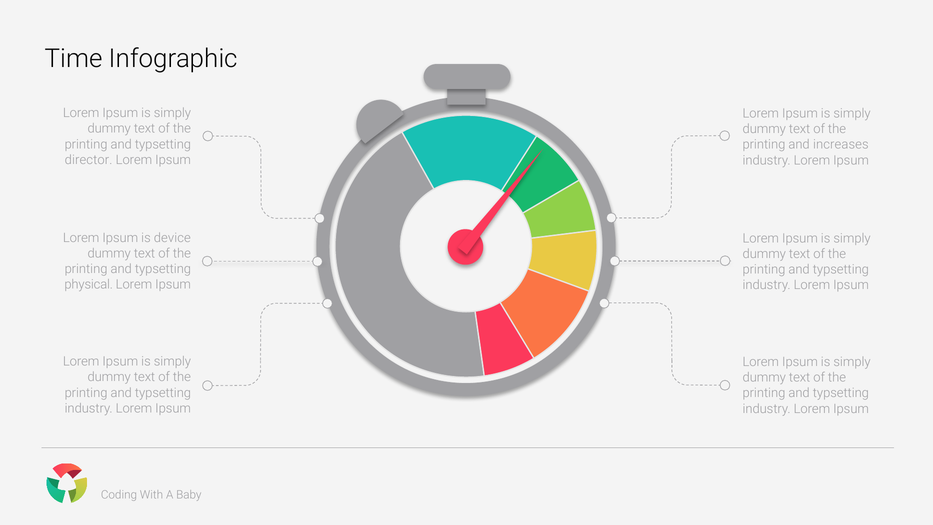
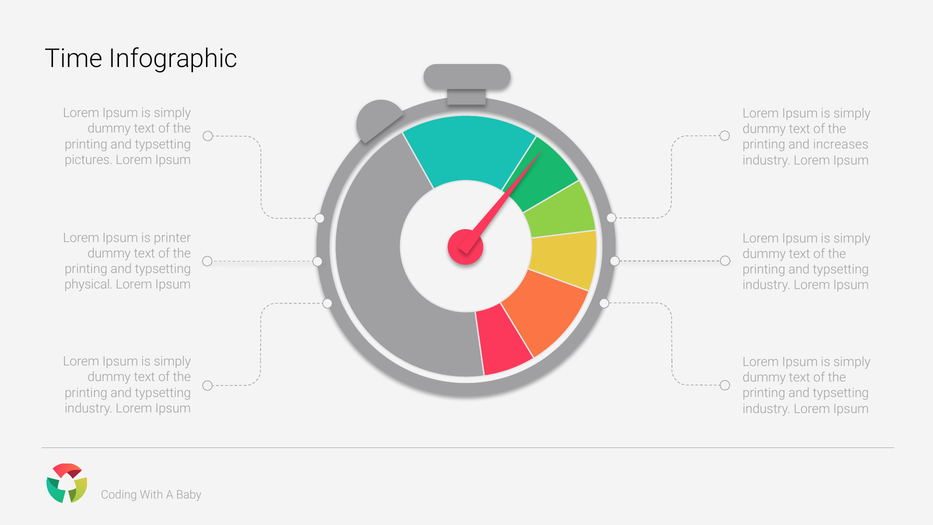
director: director -> pictures (89, 160)
device: device -> printer (172, 238)
